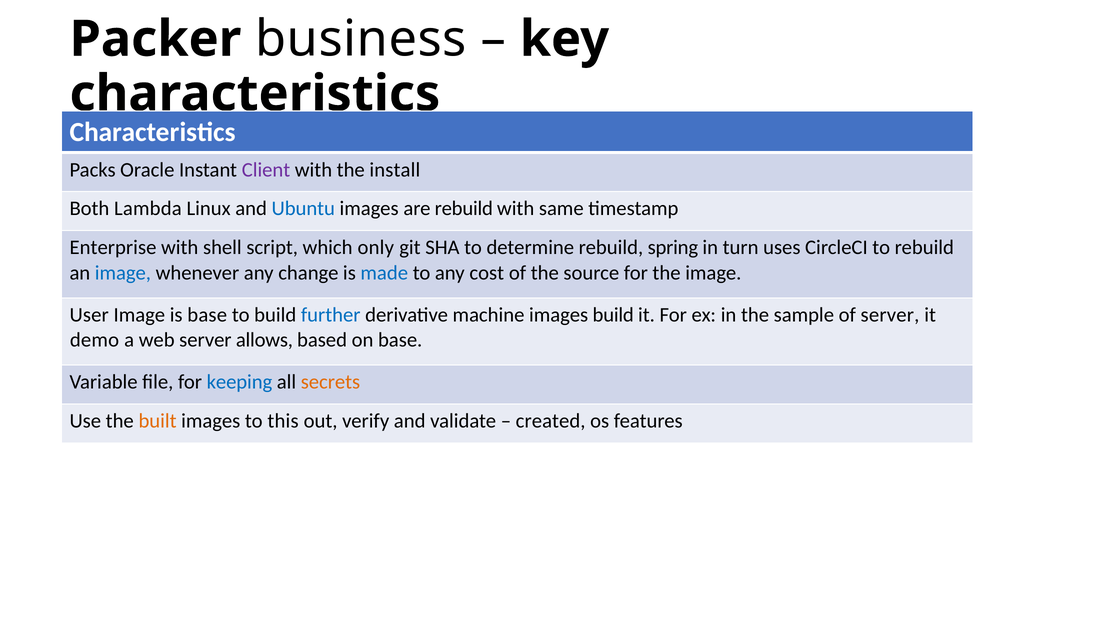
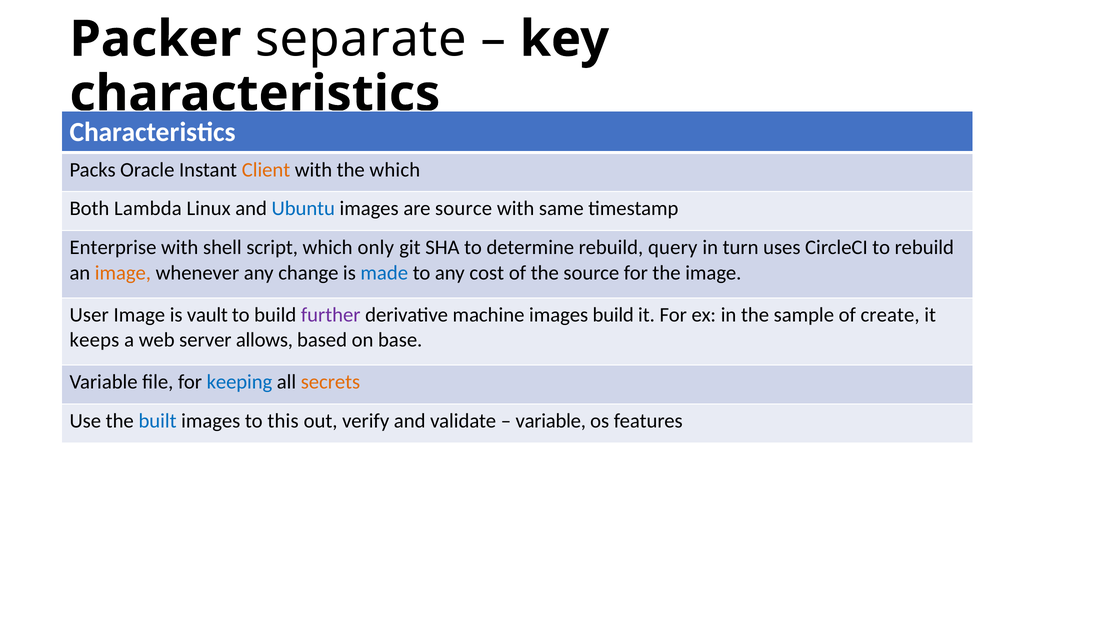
business: business -> separate (361, 39)
Client colour: purple -> orange (266, 170)
the install: install -> which (395, 170)
are rebuild: rebuild -> source (464, 209)
spring: spring -> query (673, 248)
image colour: blue -> orange (123, 273)
is base: base -> vault (207, 315)
further colour: blue -> purple (331, 315)
of server: server -> create (890, 315)
demo: demo -> keeps (94, 340)
built colour: orange -> blue (158, 421)
created: created -> variable (551, 421)
